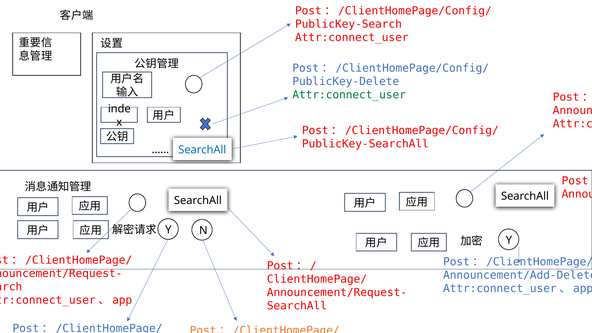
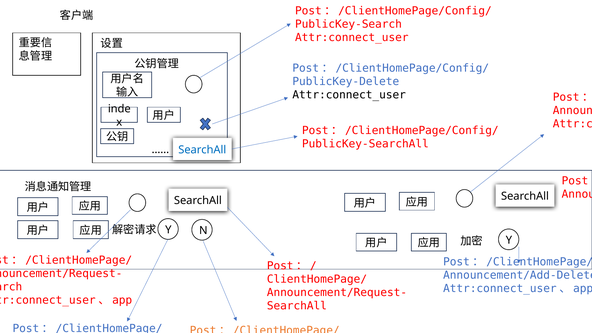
Attr:connect_user colour: green -> black (349, 95)
